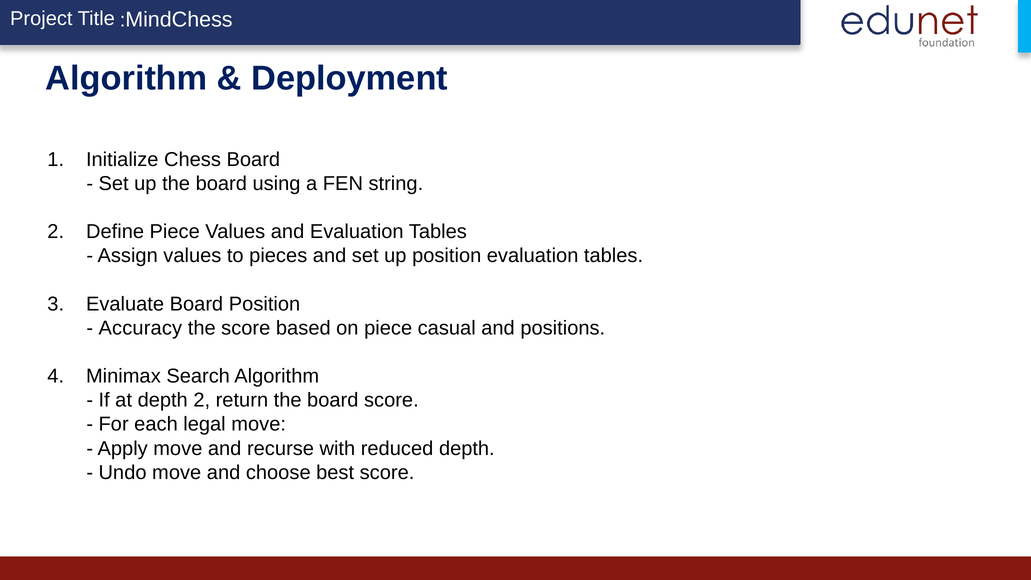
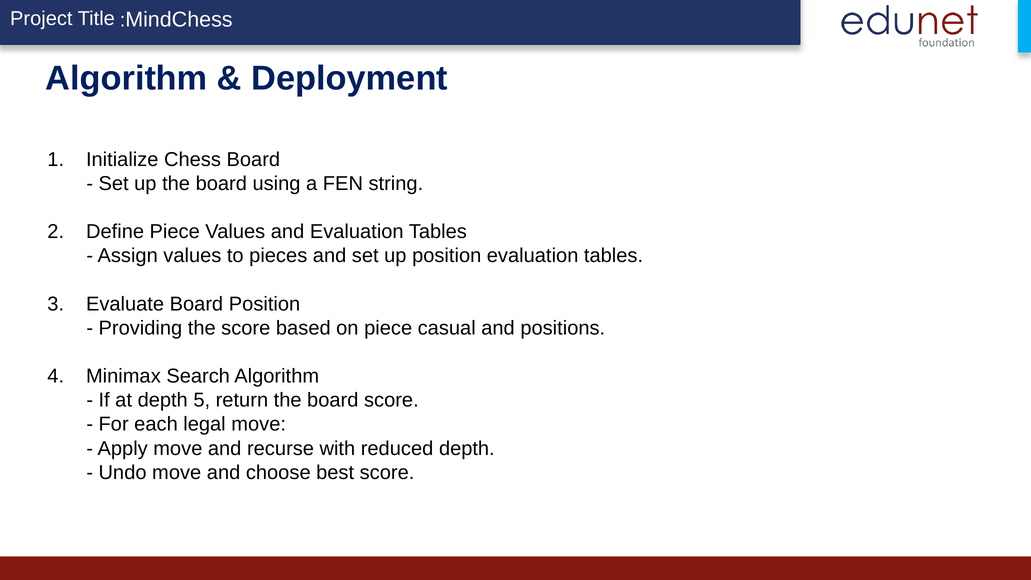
Accuracy: Accuracy -> Providing (140, 328)
depth 2: 2 -> 5 (202, 400)
